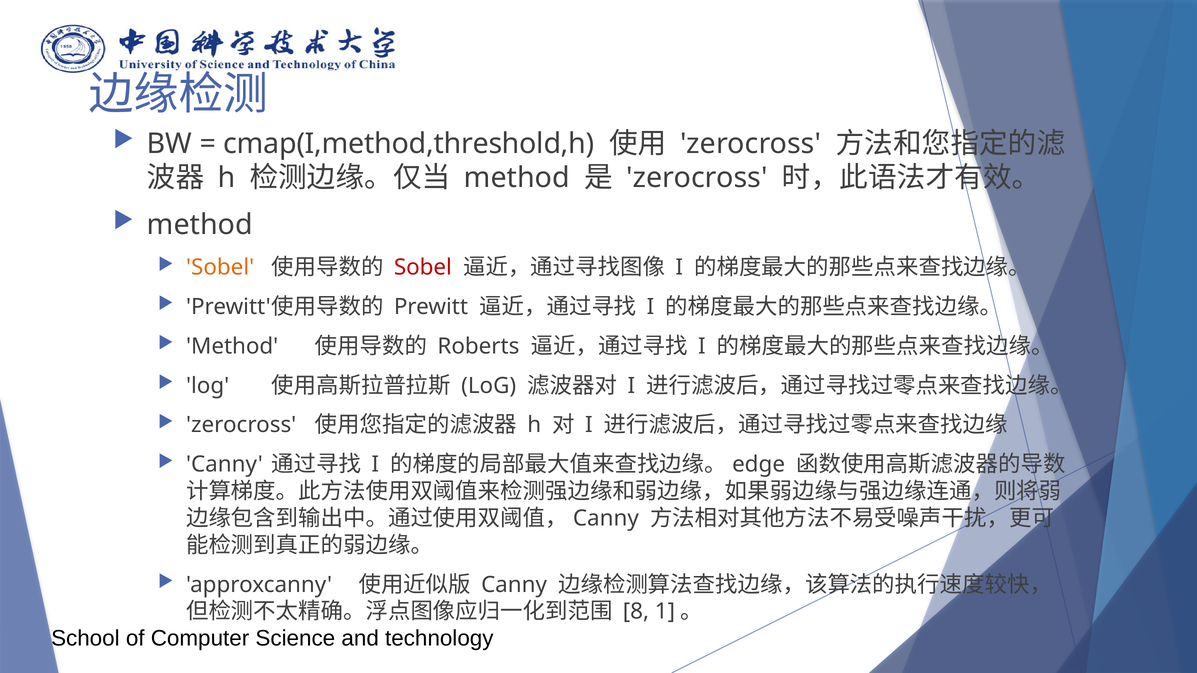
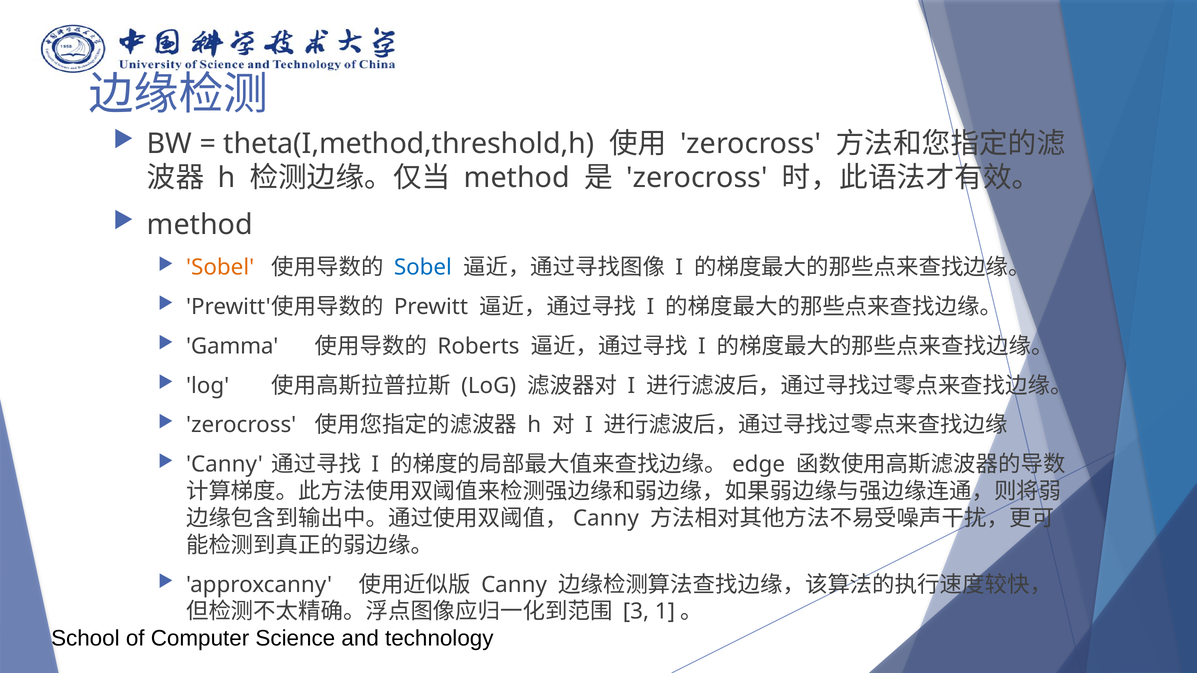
cmap(I,method,threshold,h: cmap(I,method,threshold,h -> theta(I,method,threshold,h (409, 144)
Sobel colour: red -> blue (423, 268)
Method: Method -> Gamma (232, 346)
8: 8 -> 3 (636, 612)
